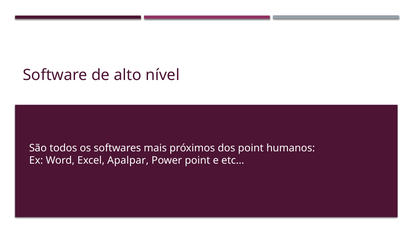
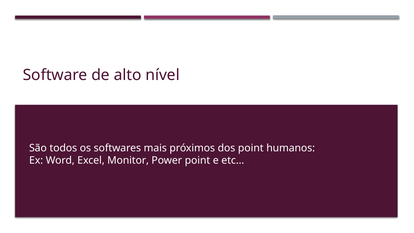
Apalpar: Apalpar -> Monitor (128, 160)
